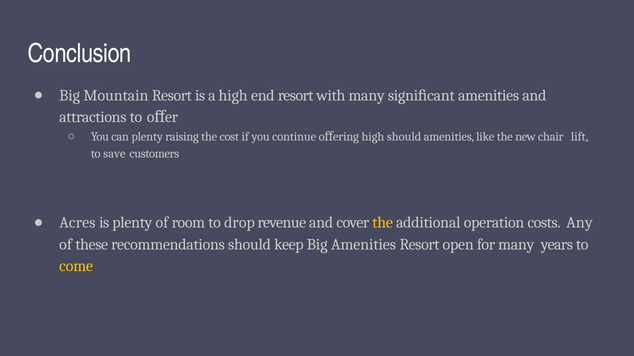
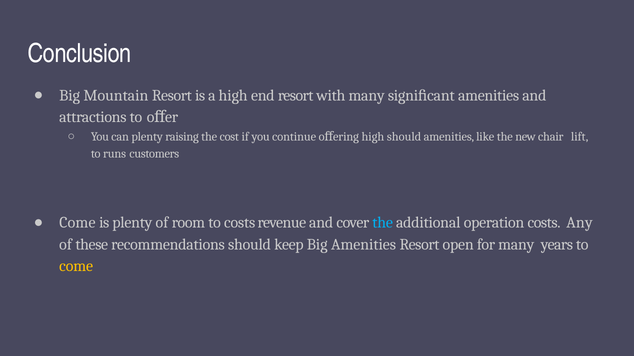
save: save -> runs (115, 154)
Acres: Acres -> Come (77, 223)
to drop: drop -> costs (240, 223)
the colour: yellow -> light blue (383, 223)
